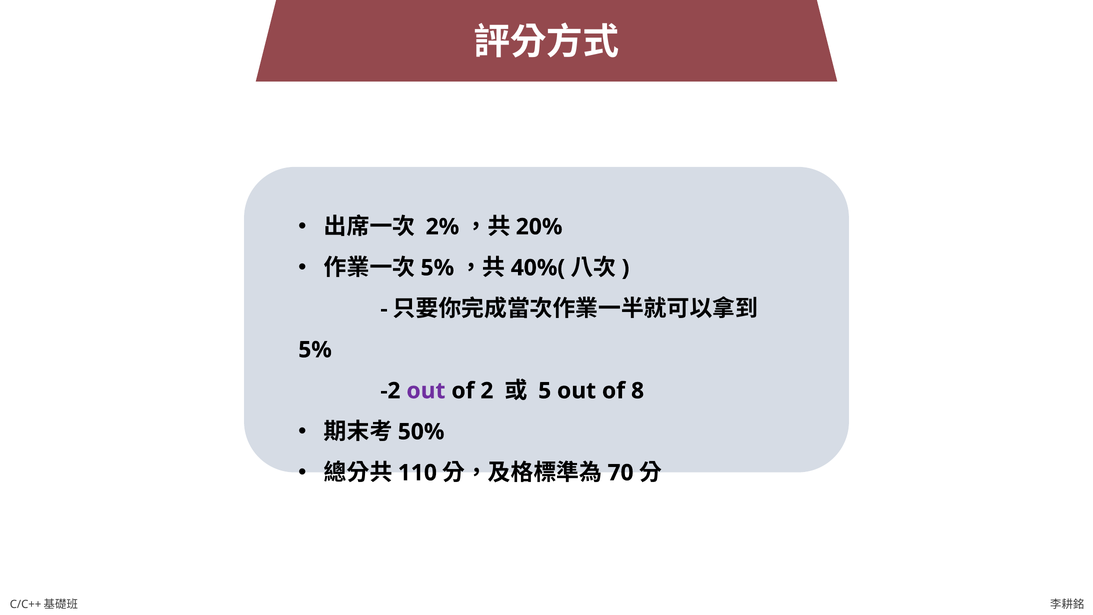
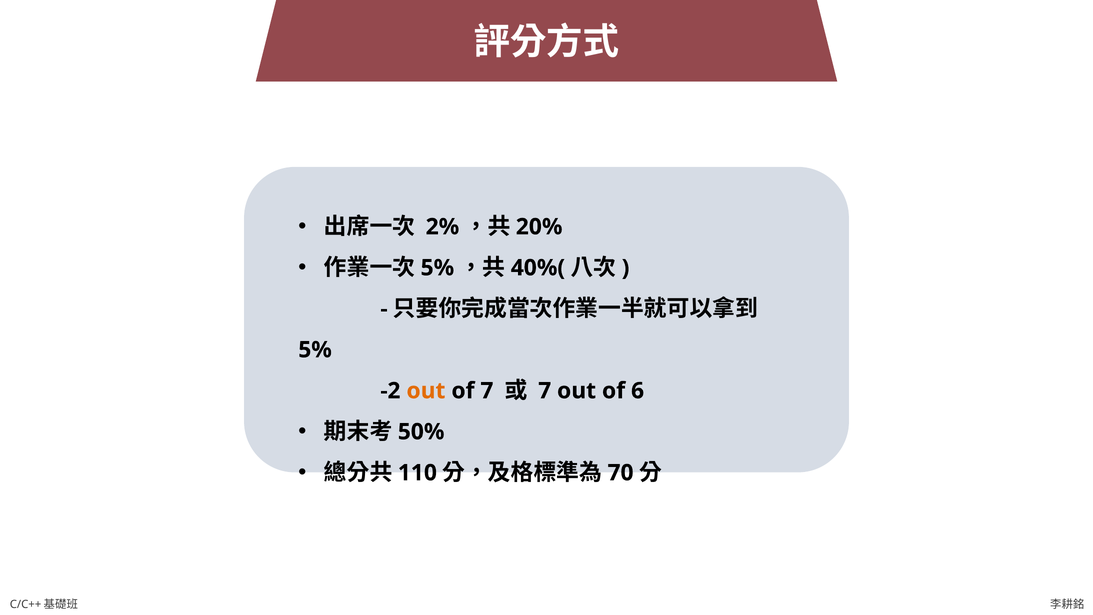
out colour: purple -> orange (426, 391)
of 2: 2 -> 7 (487, 391)
5: 5 -> 7 (545, 391)
8: 8 -> 6 (638, 391)
